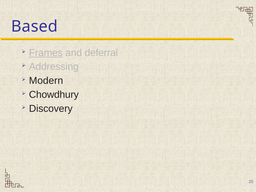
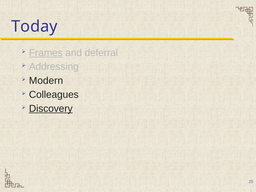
Based: Based -> Today (34, 26)
Chowdhury: Chowdhury -> Colleagues (54, 95)
Discovery underline: none -> present (51, 109)
